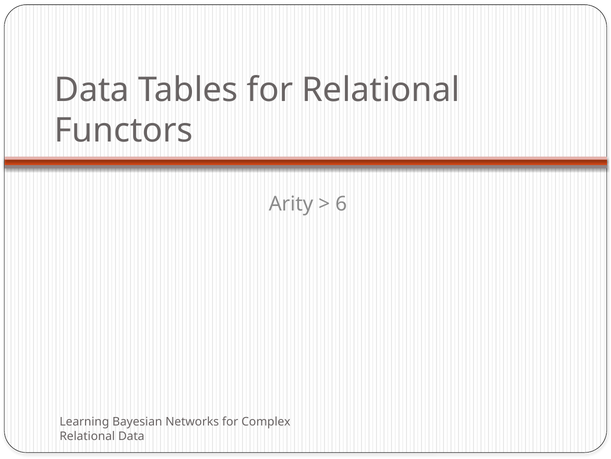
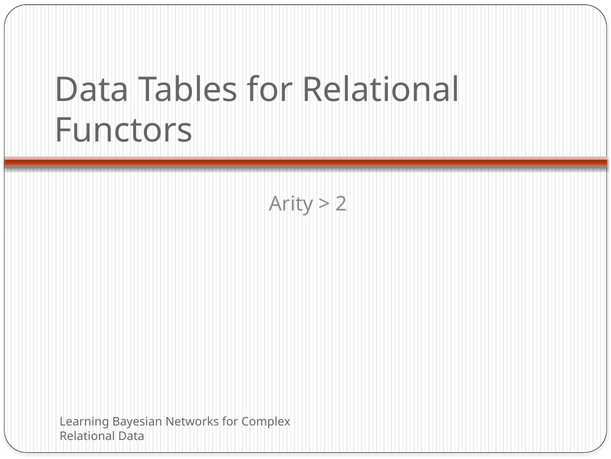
6: 6 -> 2 (341, 204)
